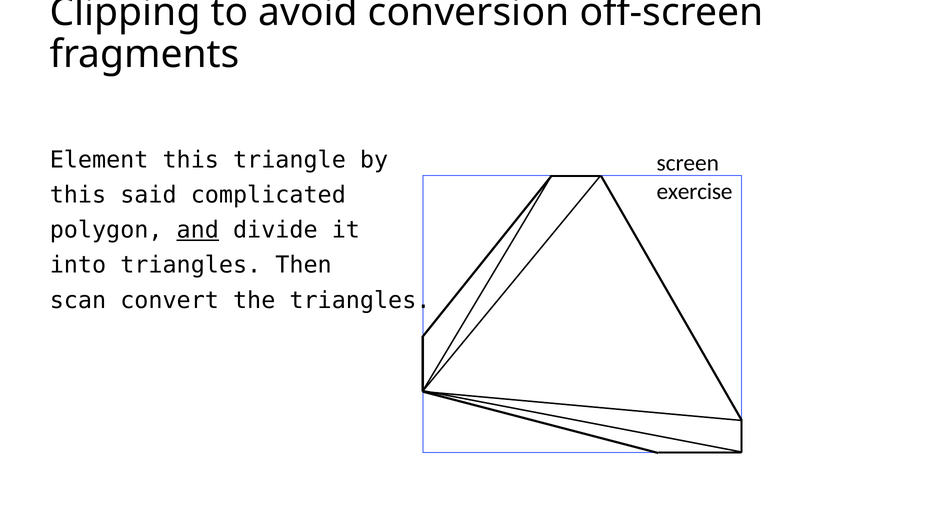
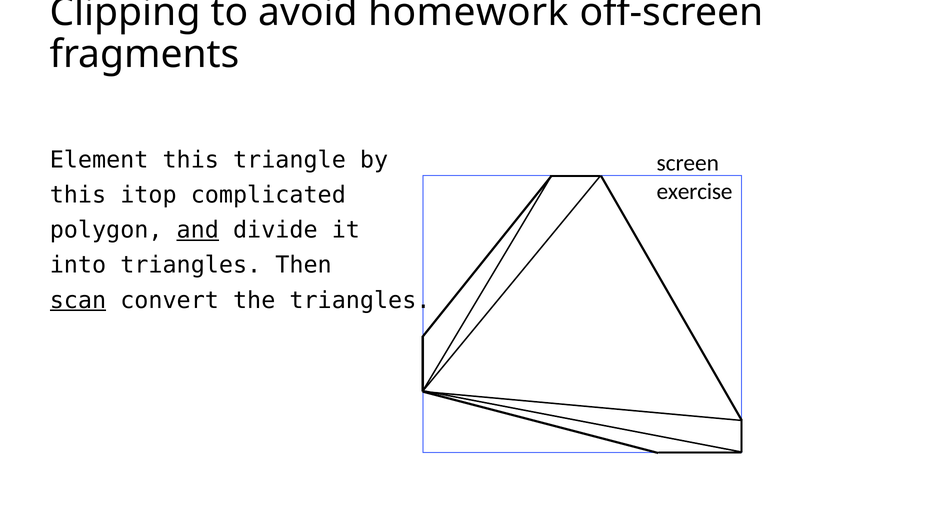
conversion: conversion -> homework (468, 12)
said: said -> itop (148, 195)
scan underline: none -> present (78, 300)
